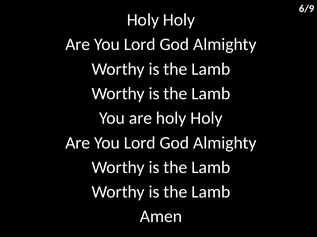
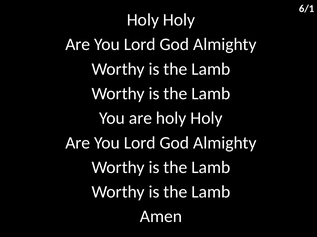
6/9: 6/9 -> 6/1 (307, 9)
